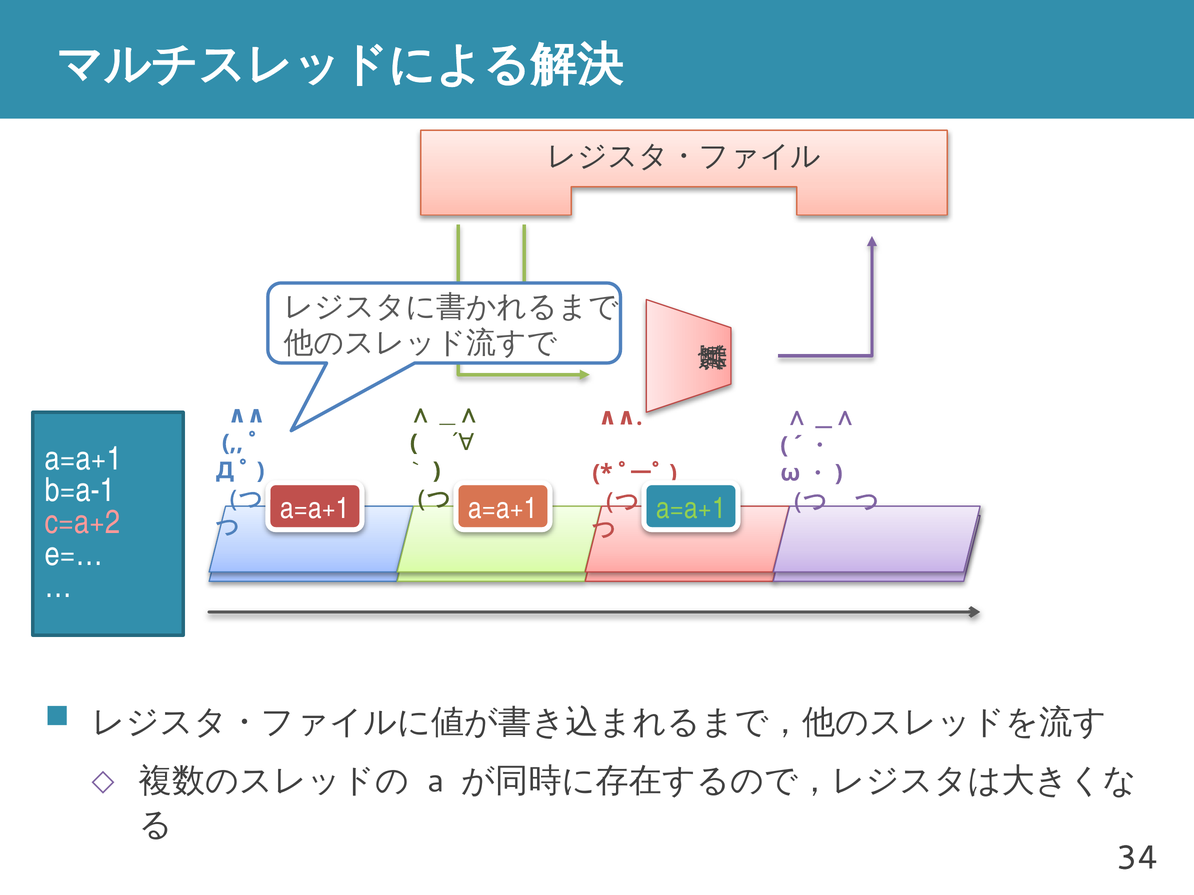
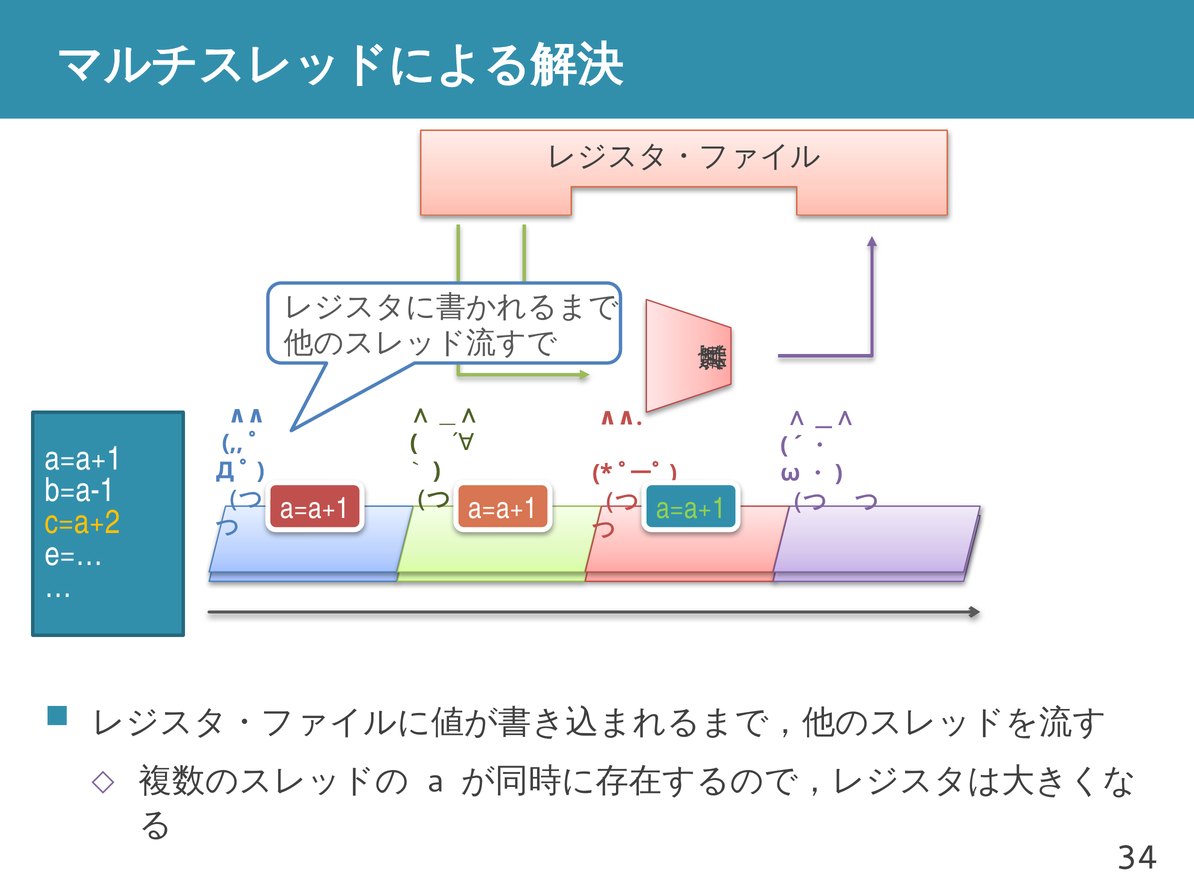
c=a+2 colour: pink -> yellow (83, 523)
